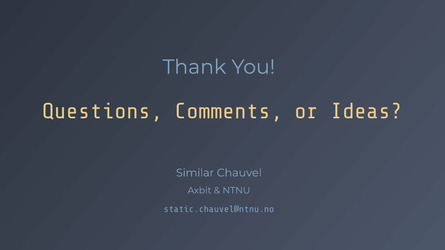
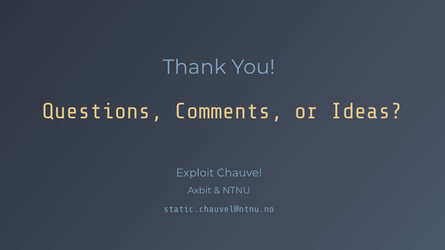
Similar: Similar -> Exploit (195, 173)
